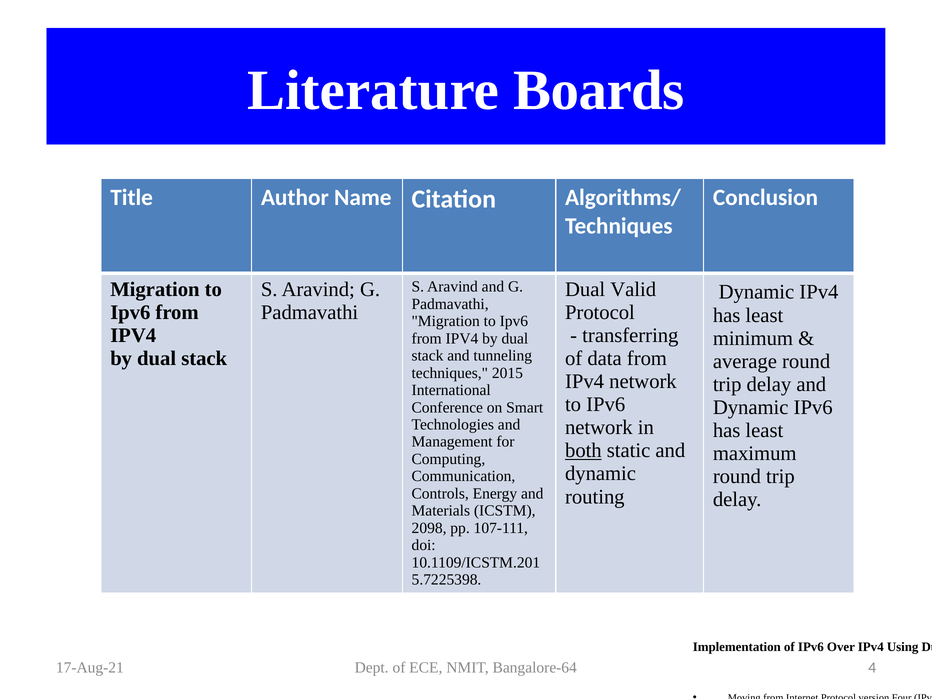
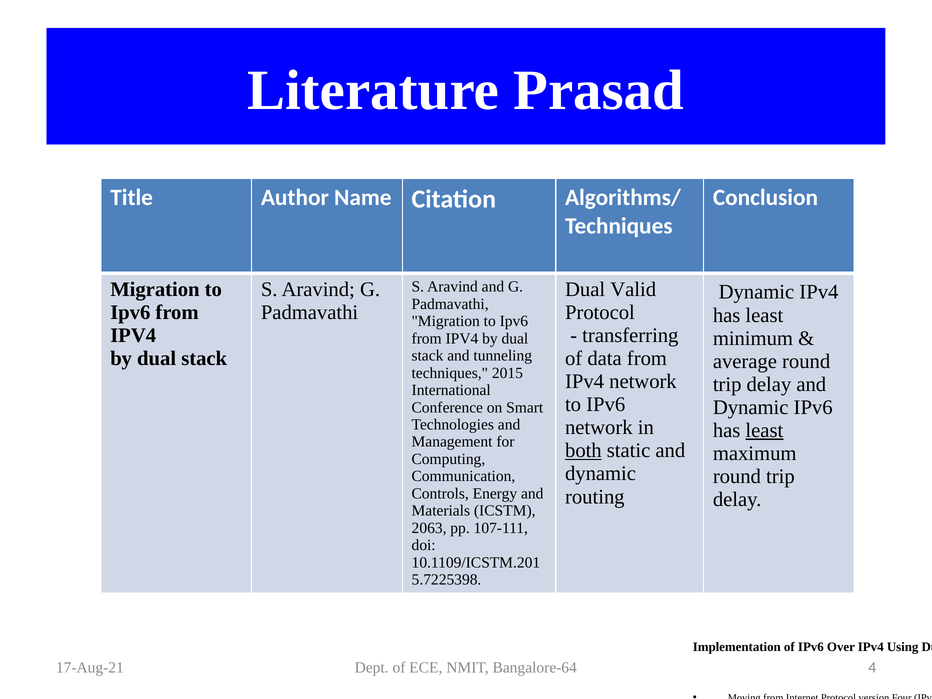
Boards: Boards -> Prasad (599, 90)
least underline: none -> present (764, 430)
2098: 2098 -> 2063 (429, 528)
